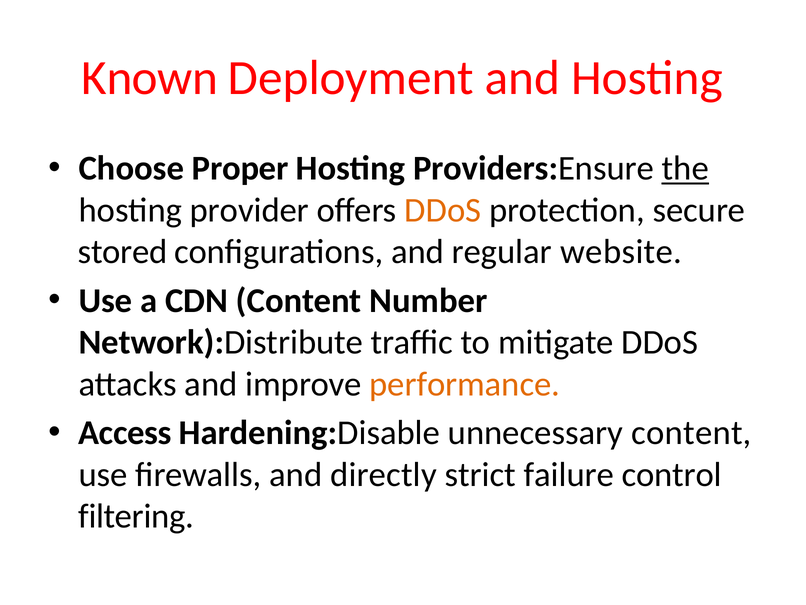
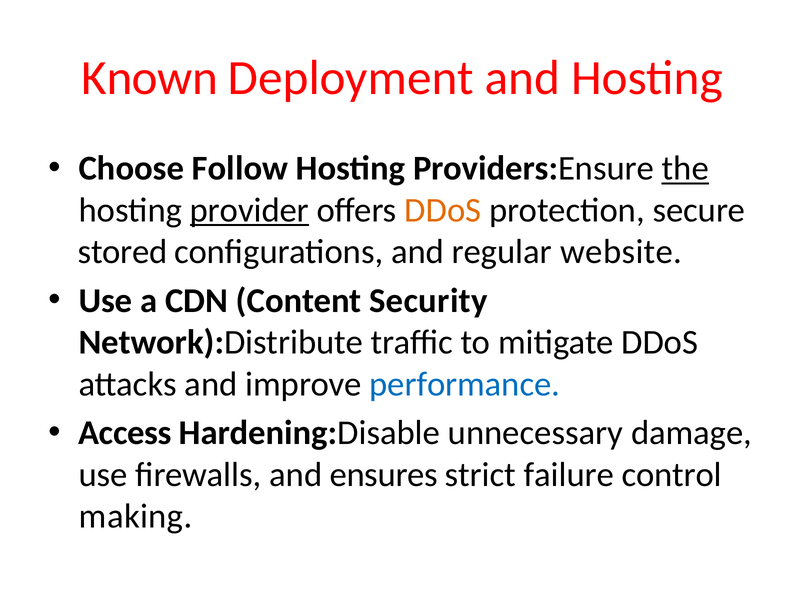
Proper: Proper -> Follow (240, 168)
provider underline: none -> present (249, 210)
Number: Number -> Security (428, 301)
performance colour: orange -> blue (465, 384)
unnecessary content: content -> damage (692, 433)
directly: directly -> ensures (384, 474)
filtering: filtering -> making (136, 516)
